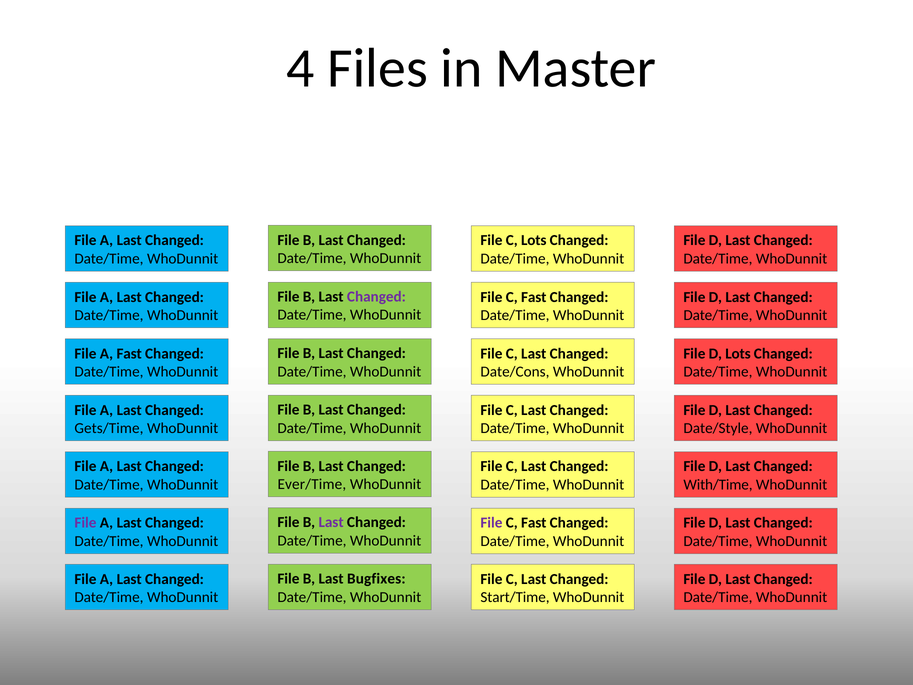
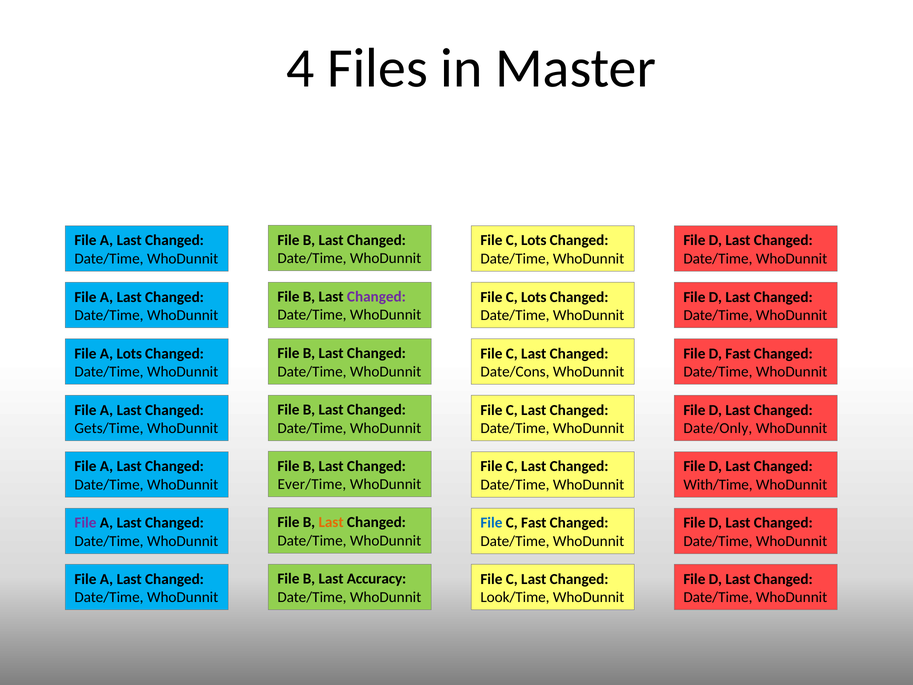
Fast: Fast -> Lots (534, 297)
A Fast: Fast -> Lots (129, 353)
D Lots: Lots -> Fast (738, 353)
Date/Style: Date/Style -> Date/Only (718, 428)
Last colour: purple -> orange (331, 522)
File colour: purple -> blue (491, 523)
Bugfixes: Bugfixes -> Accuracy (377, 579)
Start/Time: Start/Time -> Look/Time (515, 597)
